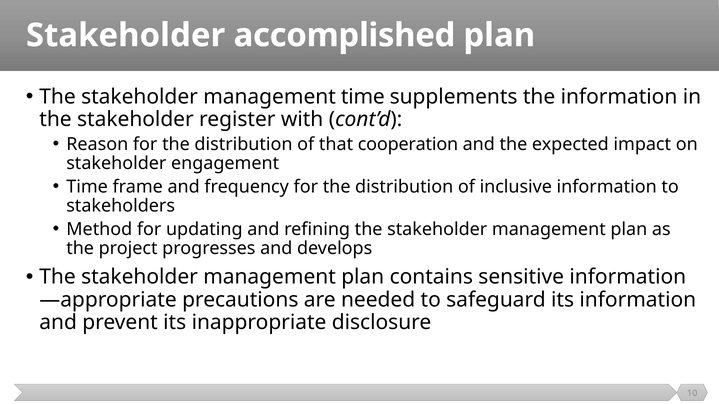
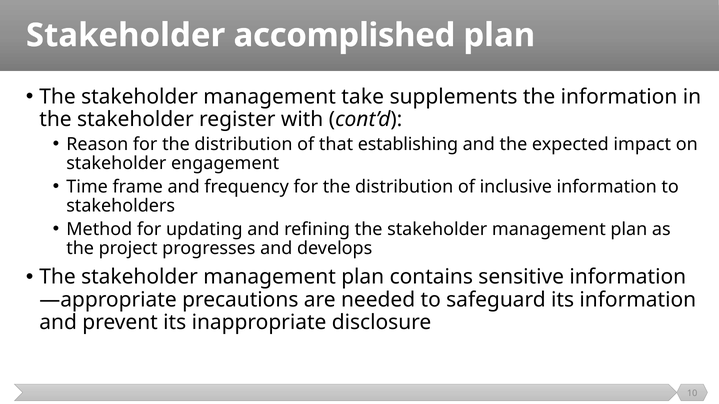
management time: time -> take (363, 97)
cooperation: cooperation -> establishing (408, 144)
